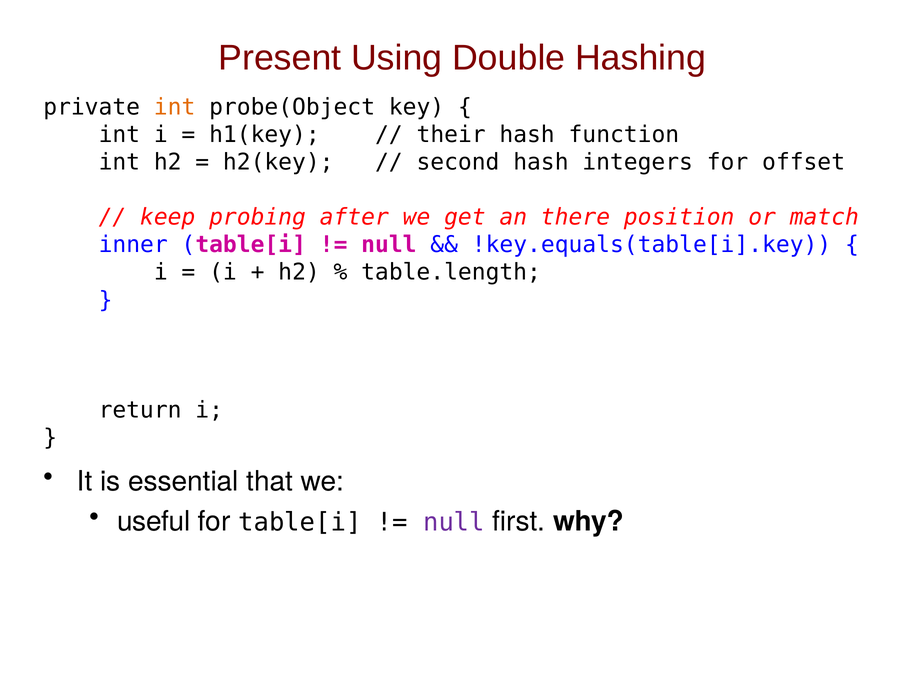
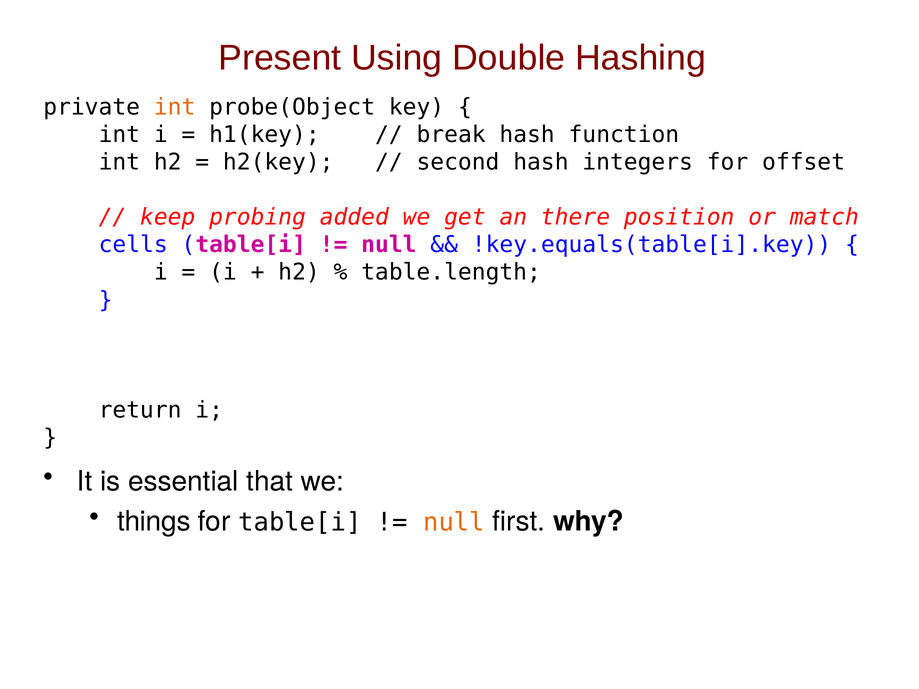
their: their -> break (451, 135)
after: after -> added (354, 217)
inner: inner -> cells (133, 245)
useful: useful -> things (154, 522)
null colour: purple -> orange (454, 523)
